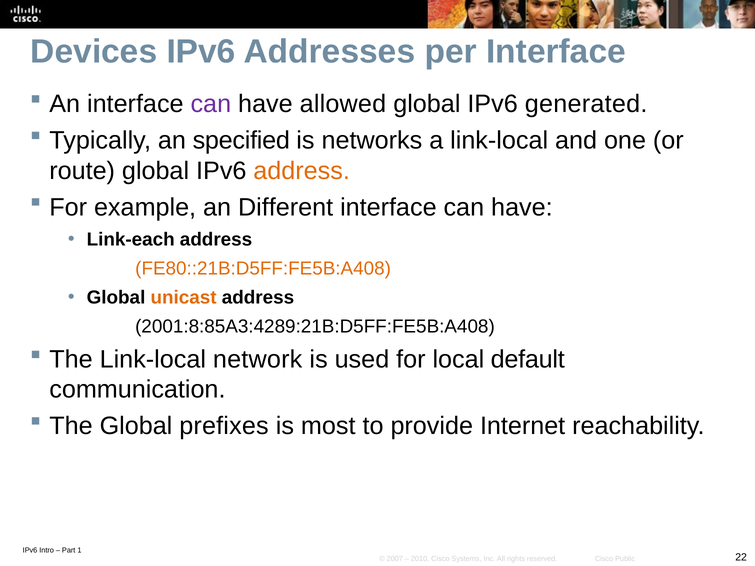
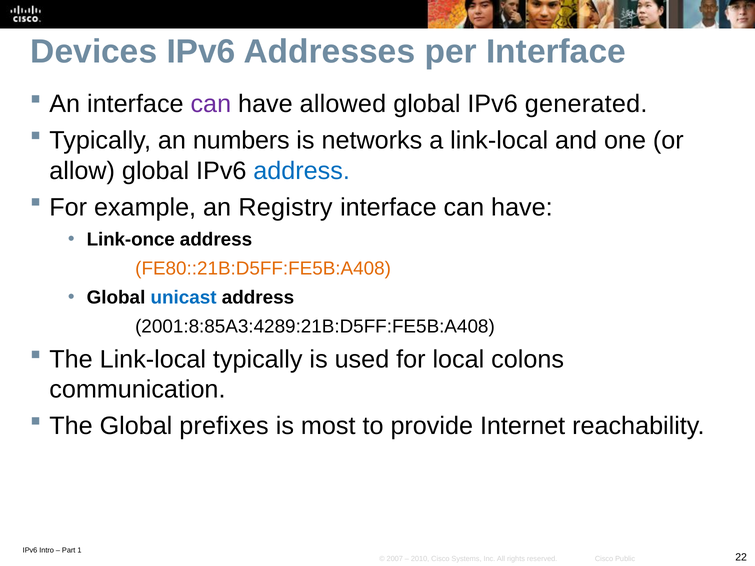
specified: specified -> numbers (241, 141)
route: route -> allow (82, 171)
address colour: orange -> blue (302, 171)
Different: Different -> Registry (285, 207)
Link-each: Link-each -> Link-once (131, 240)
unicast colour: orange -> blue (184, 298)
Link-local network: network -> typically (258, 360)
default: default -> colons (528, 360)
